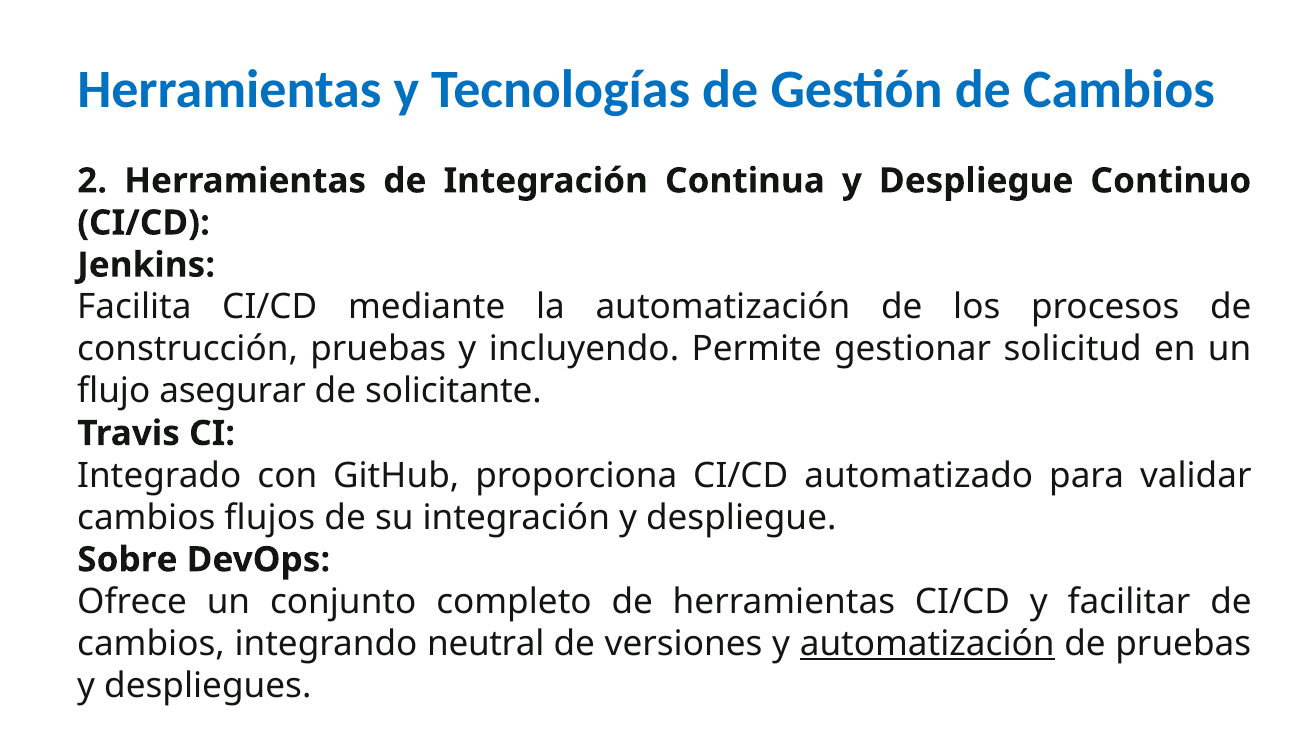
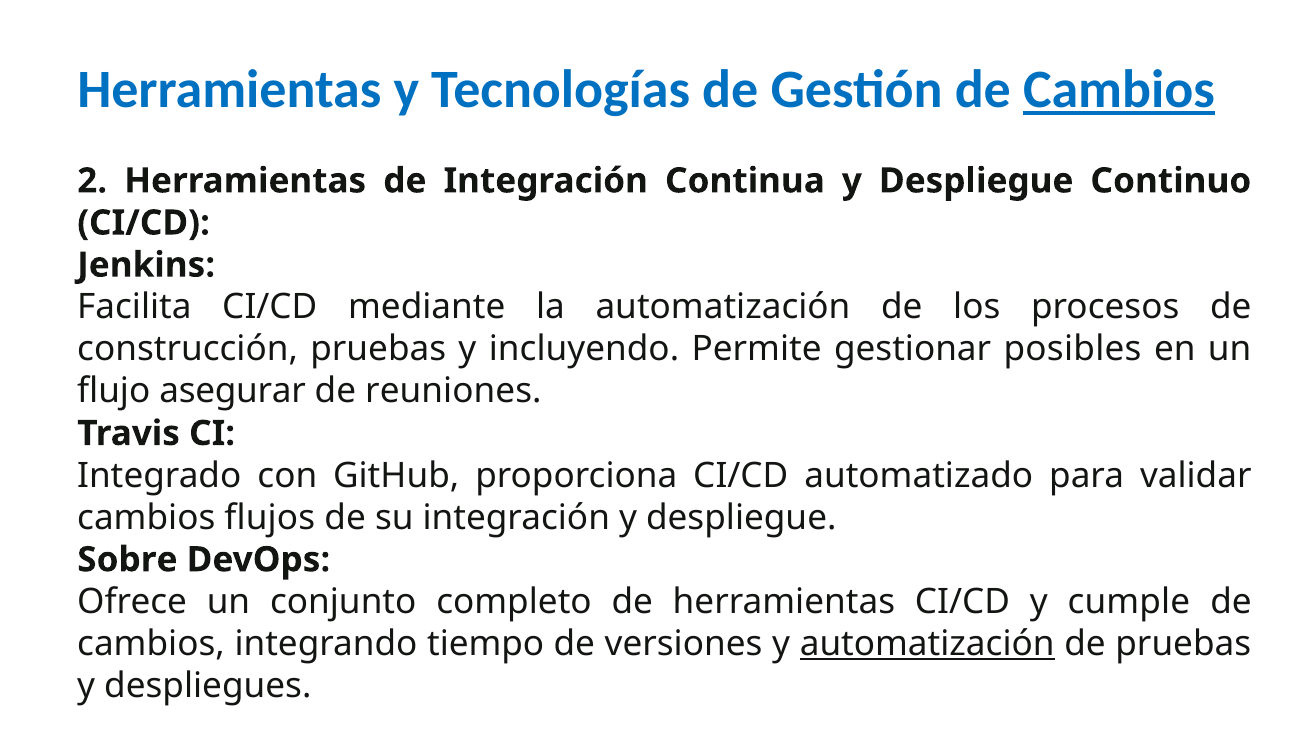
Cambios underline: none -> present (1119, 90)
solicitud: solicitud -> posibles (1073, 350)
solicitante: solicitante -> reuniones (453, 392)
facilitar: facilitar -> cumple (1129, 602)
neutral: neutral -> tiempo (486, 644)
